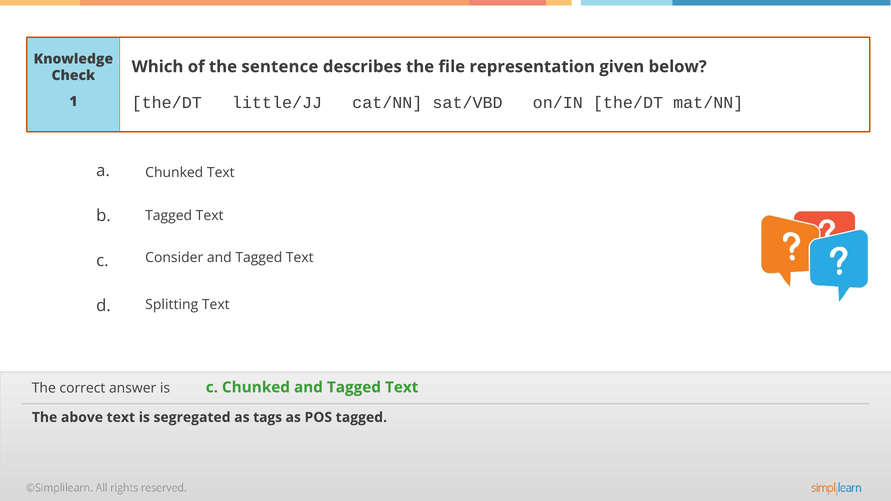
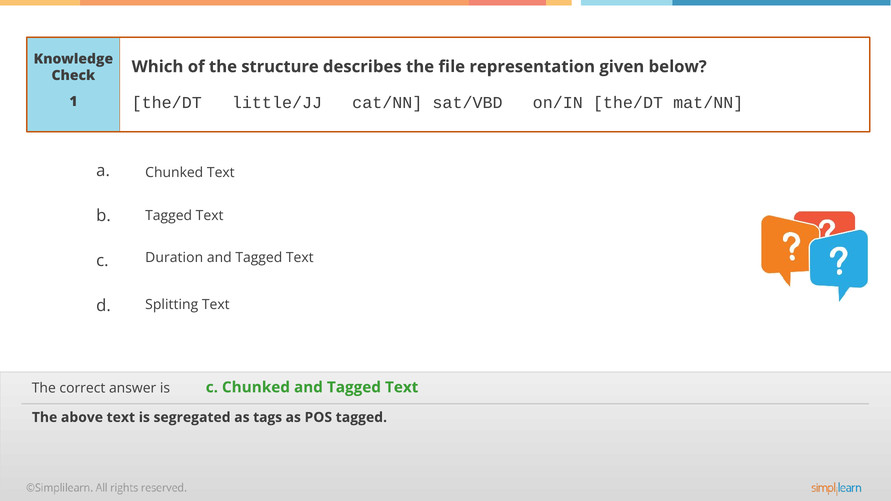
sentence: sentence -> structure (280, 67)
Consider: Consider -> Duration (174, 258)
